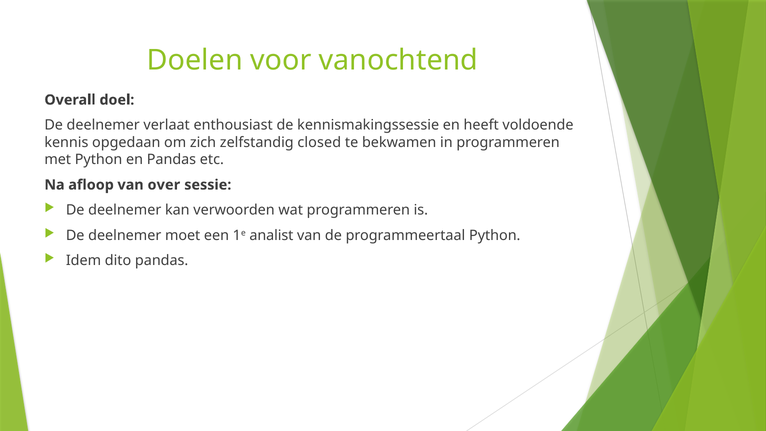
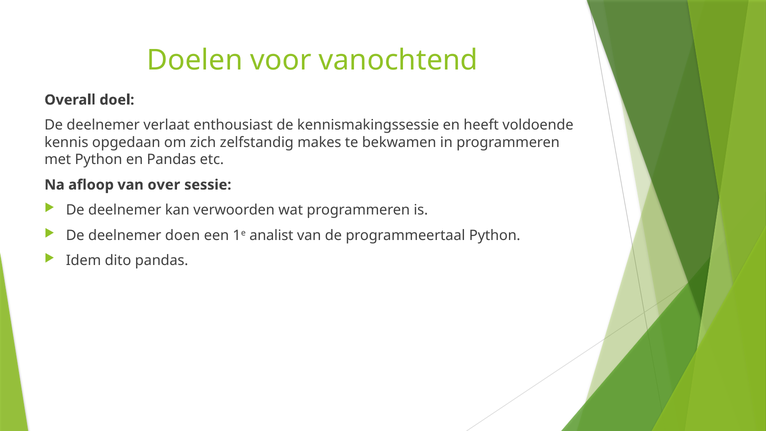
closed: closed -> makes (319, 142)
moet: moet -> doen (183, 235)
